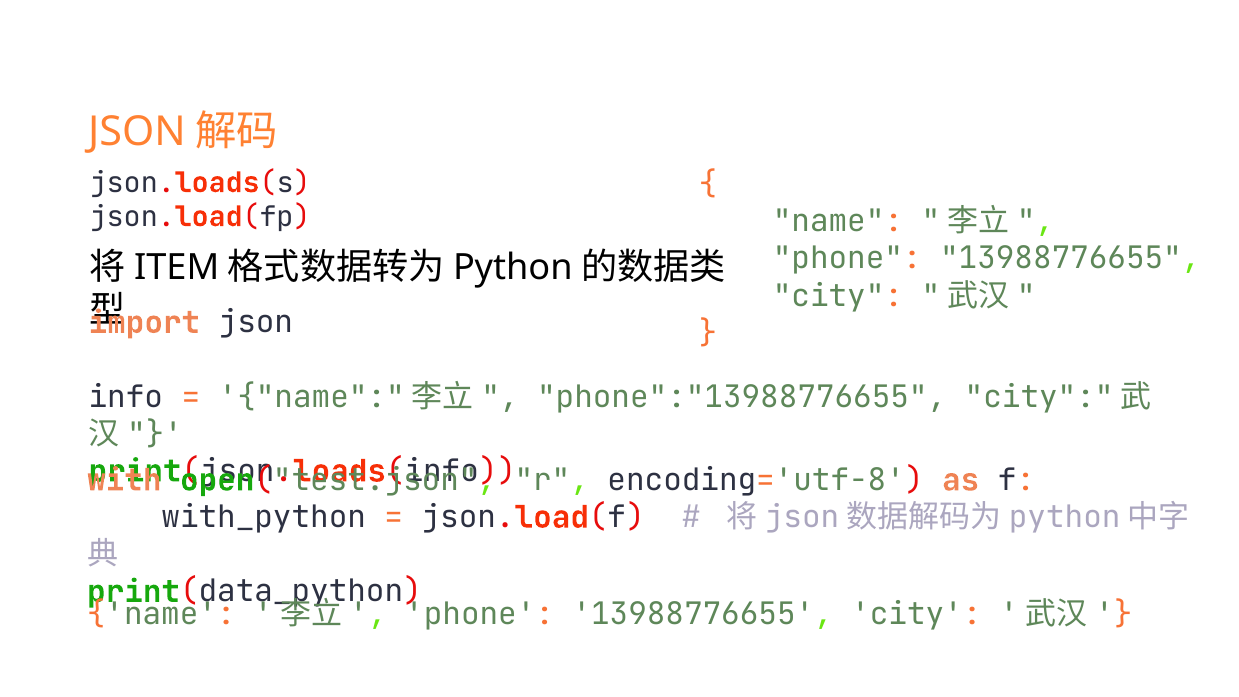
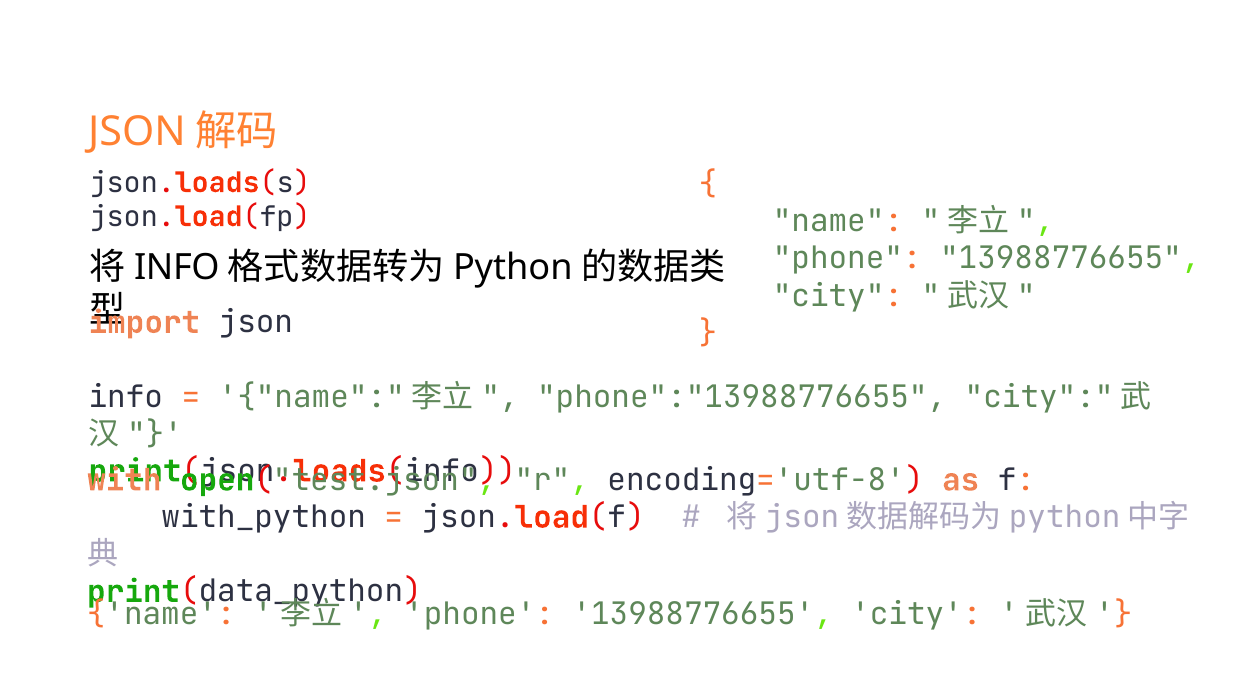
ITEM: ITEM -> INFO (177, 267)
